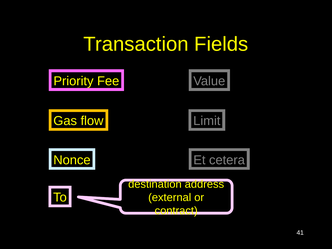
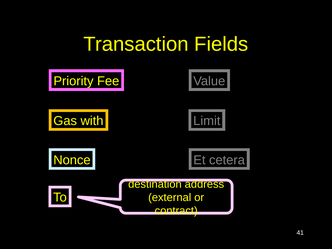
flow: flow -> with (92, 121)
